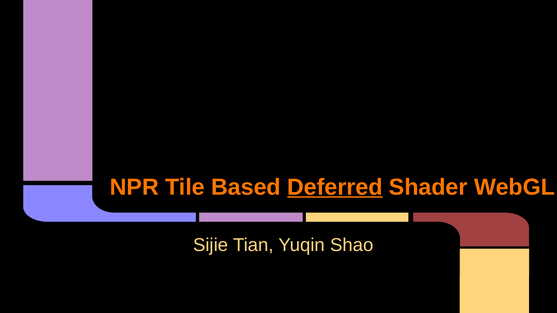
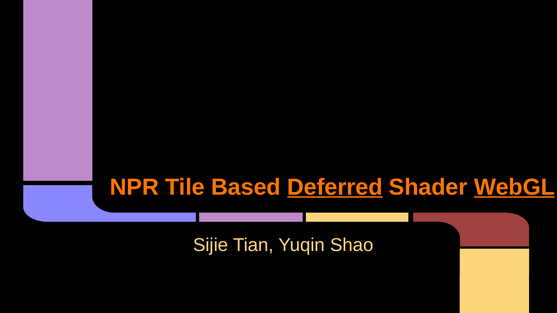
WebGL underline: none -> present (514, 187)
